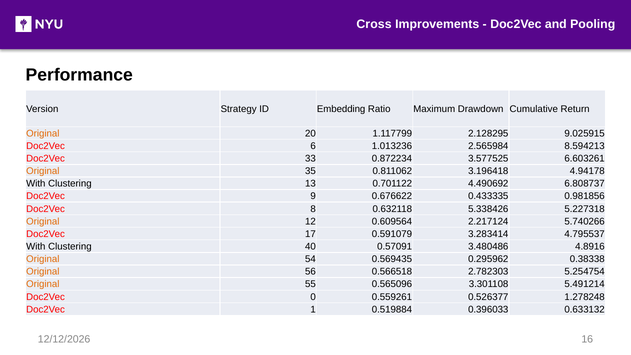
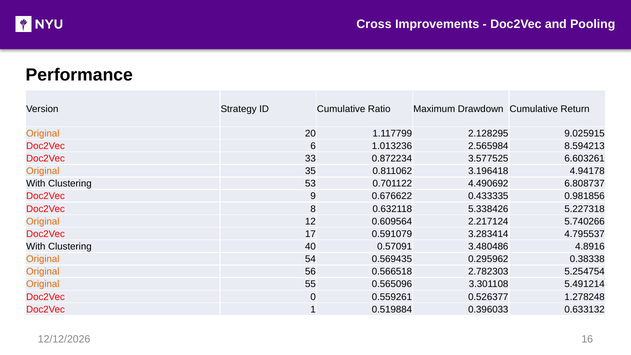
ID Embedding: Embedding -> Cumulative (341, 109)
13: 13 -> 53 (310, 184)
